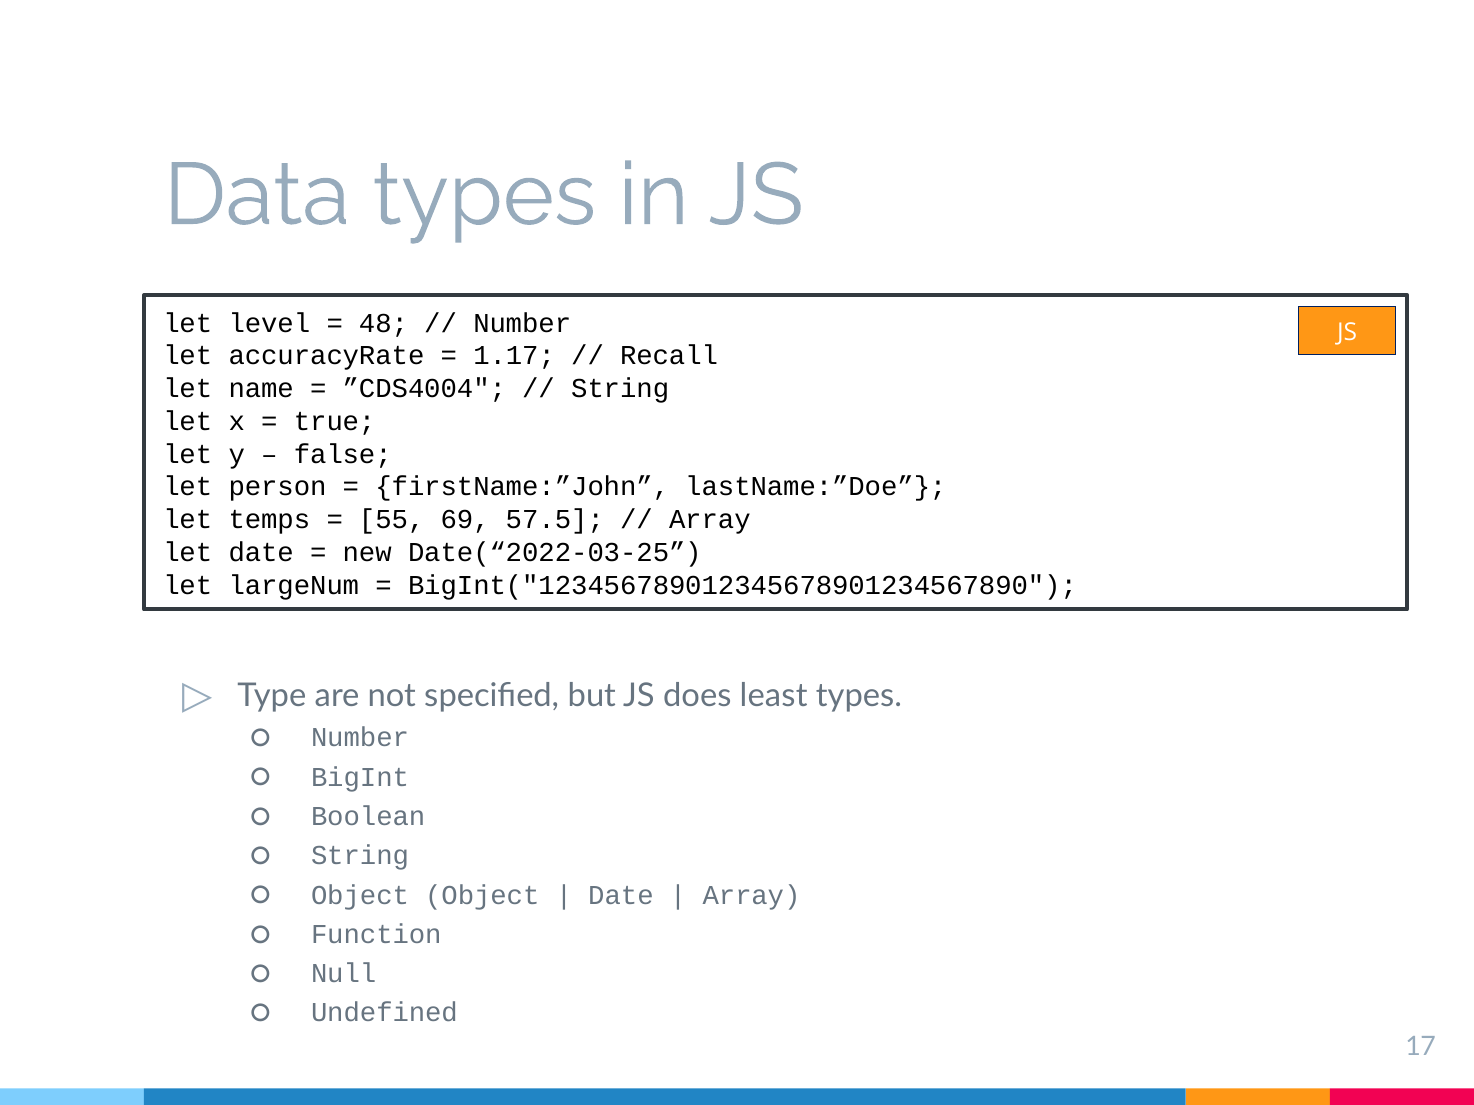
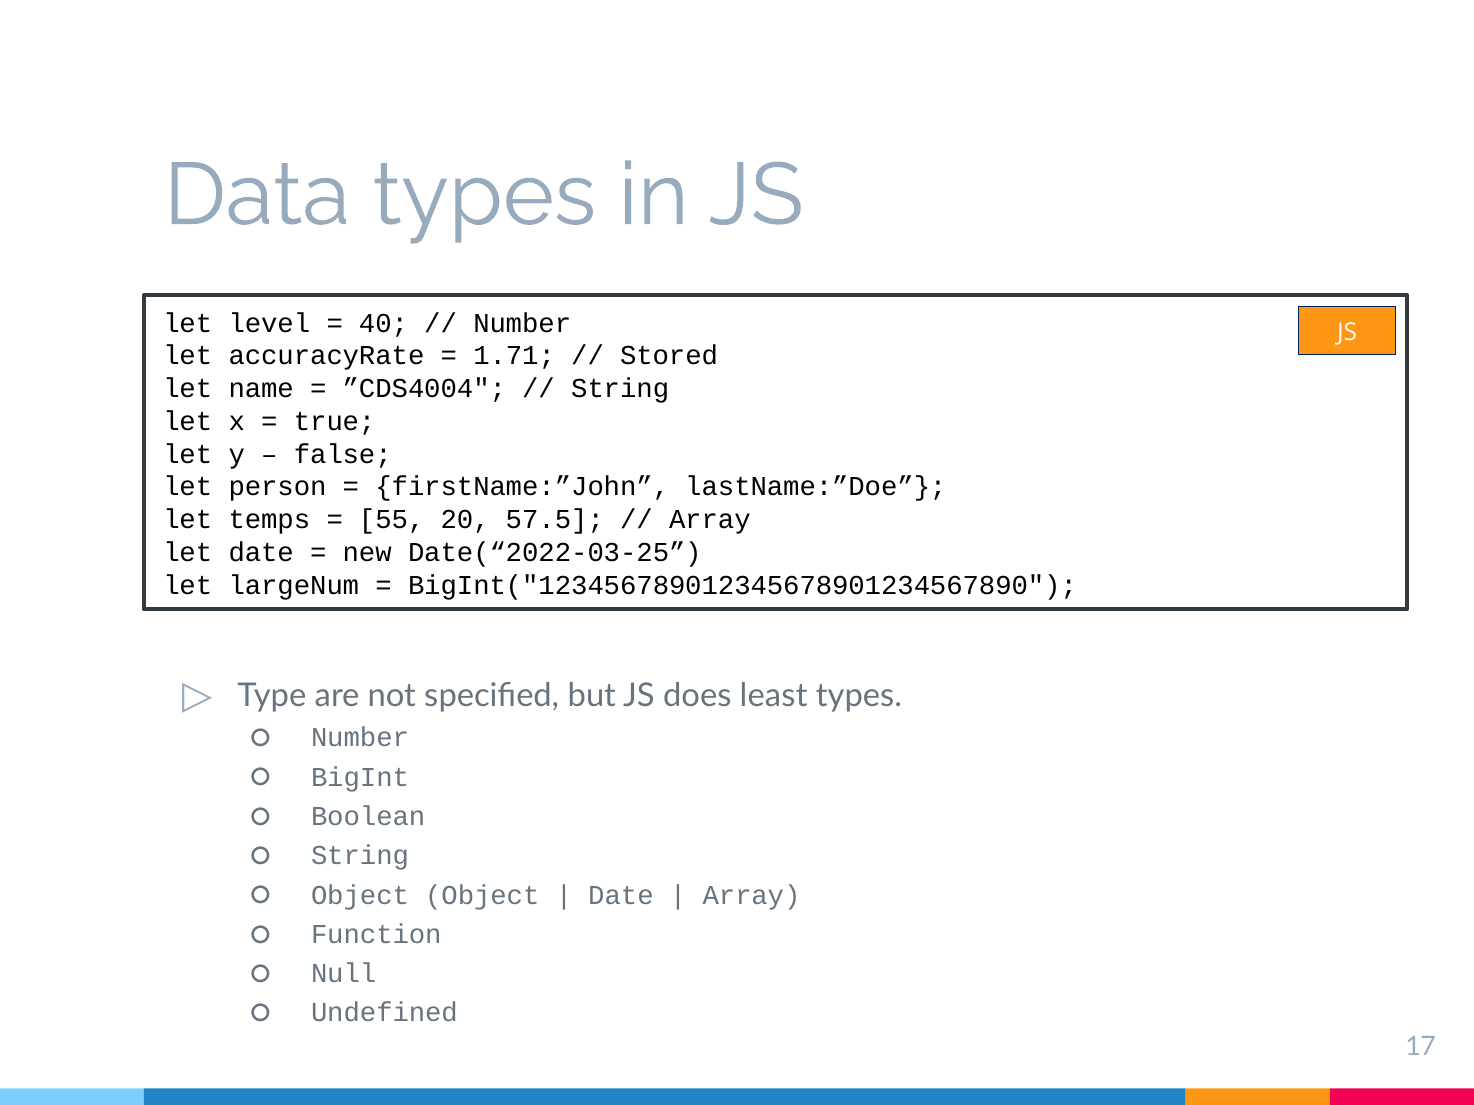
48: 48 -> 40 (384, 323)
1.17: 1.17 -> 1.71 (514, 356)
Recall: Recall -> Stored (669, 356)
69: 69 -> 20 (465, 520)
